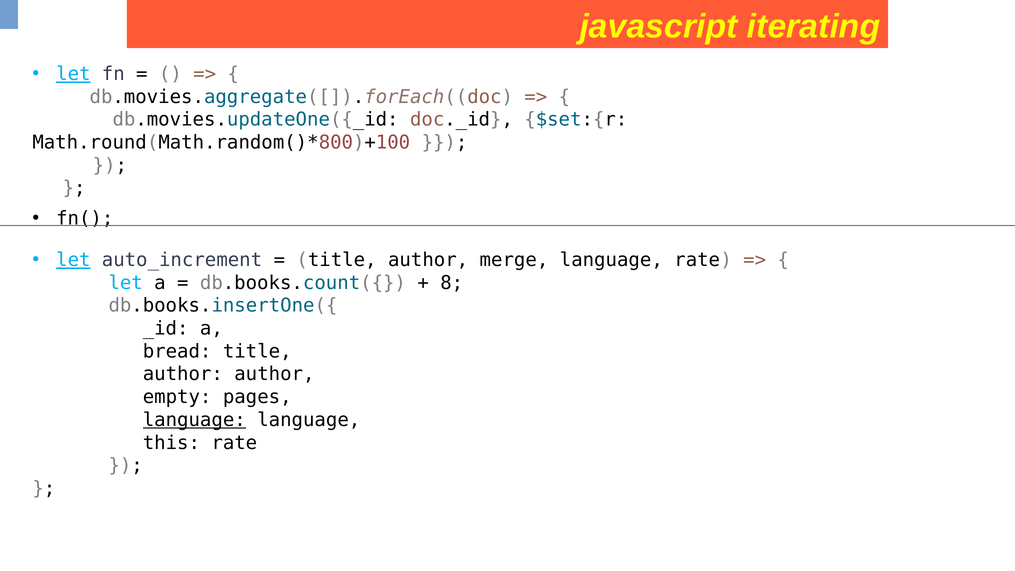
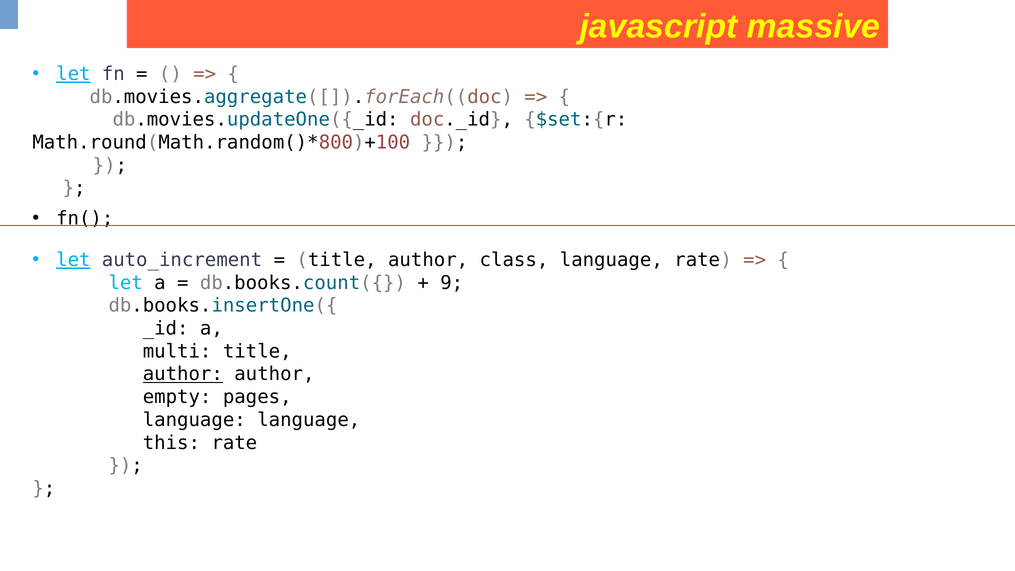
iterating: iterating -> massive (814, 26)
merge: merge -> class (514, 260)
8: 8 -> 9 (452, 283)
bread: bread -> multi (177, 351)
author underline: none -> present (183, 374)
language underline: present -> none (194, 420)
